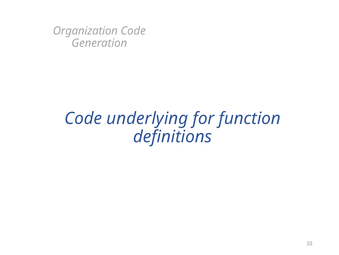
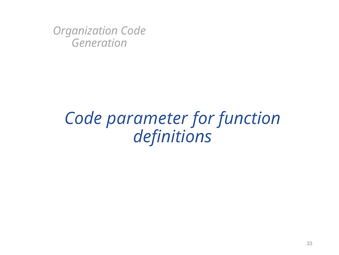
underlying: underlying -> parameter (147, 118)
